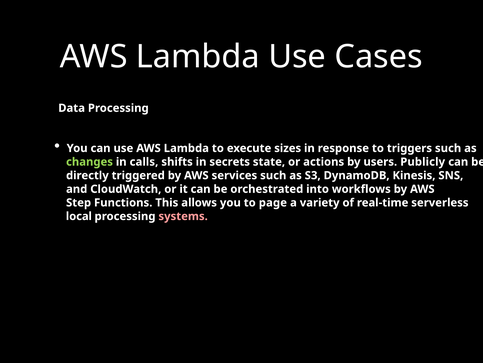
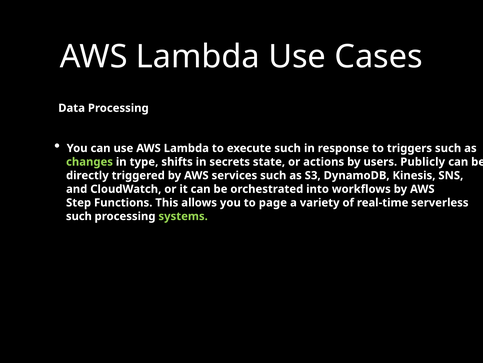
execute sizes: sizes -> such (288, 148)
calls: calls -> type (144, 162)
local: local -> such (79, 216)
systems colour: pink -> light green (183, 216)
